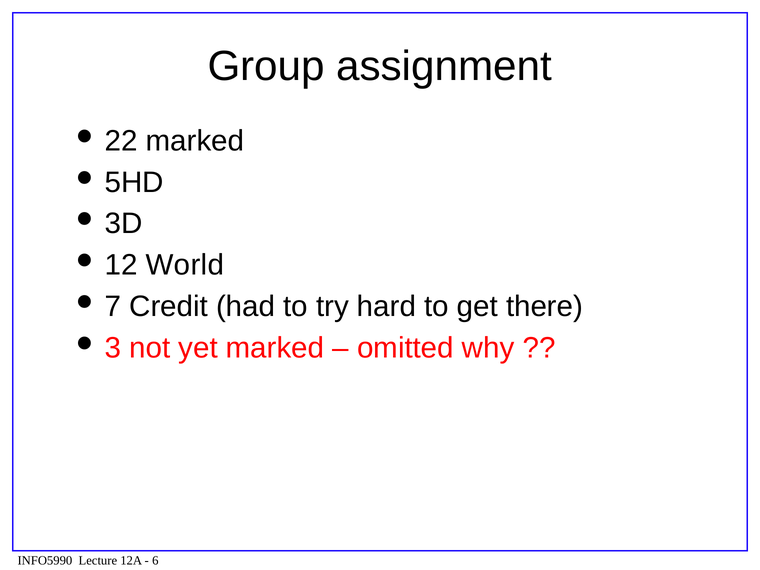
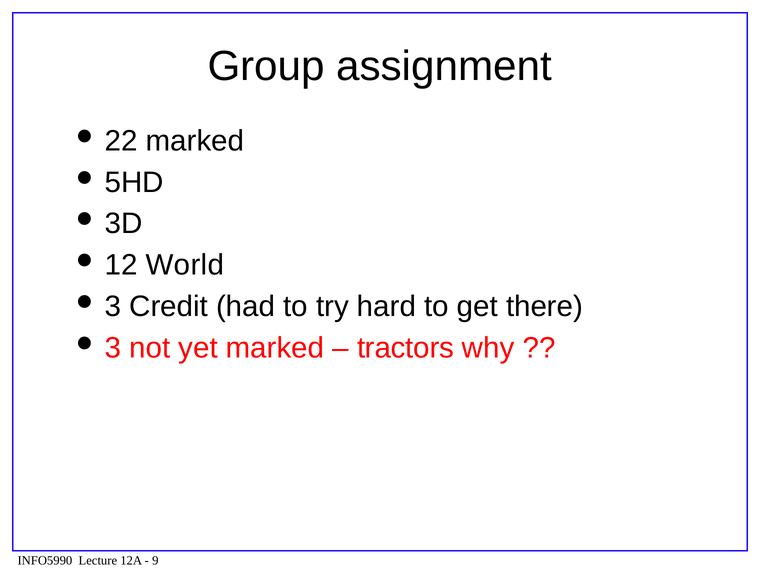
7: 7 -> 3 (113, 307)
omitted: omitted -> tractors (406, 348)
6: 6 -> 9 (155, 561)
